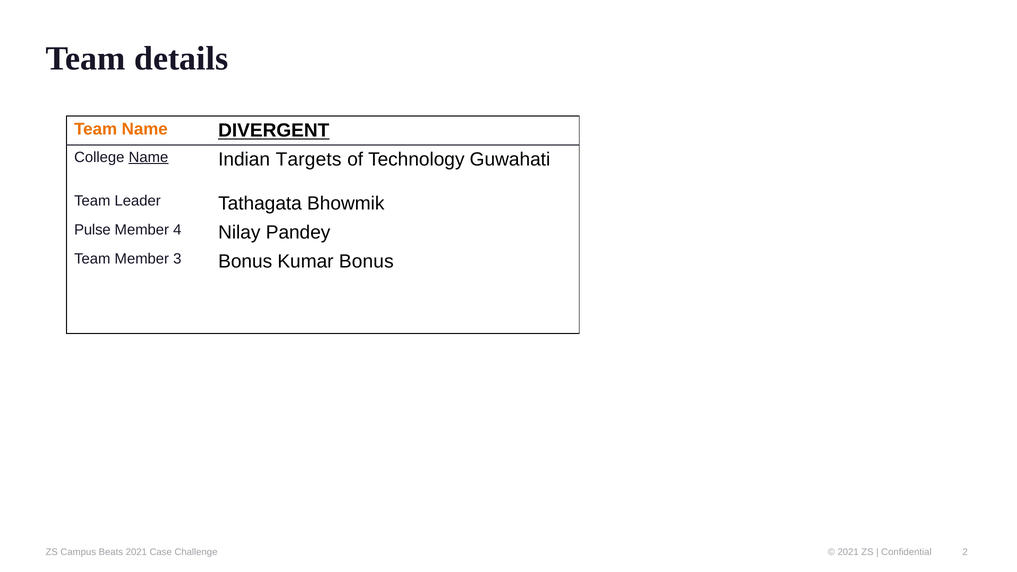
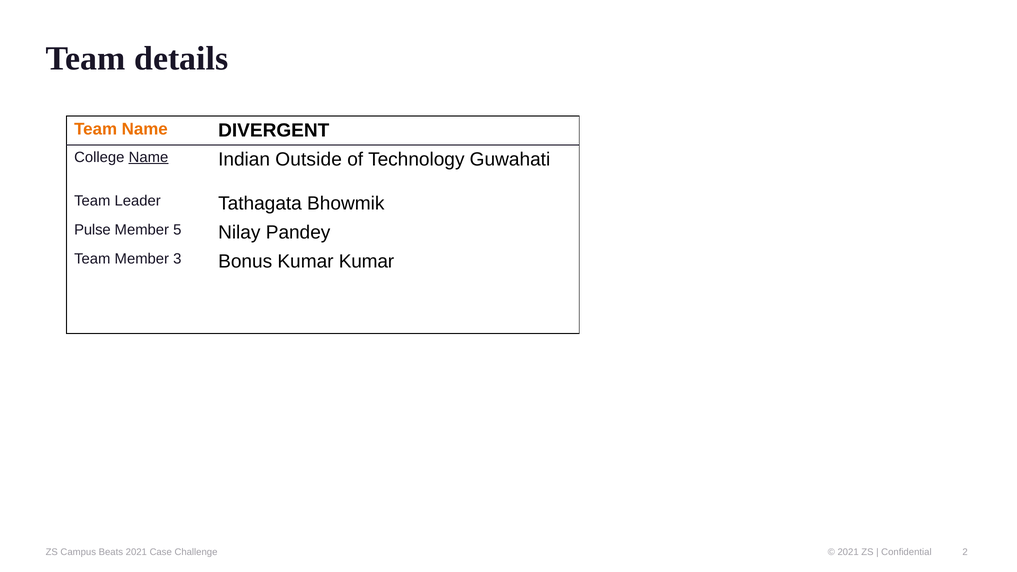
DIVERGENT underline: present -> none (274, 131)
Targets: Targets -> Outside (309, 160)
4: 4 -> 5 (177, 230)
Kumar Bonus: Bonus -> Kumar (366, 261)
